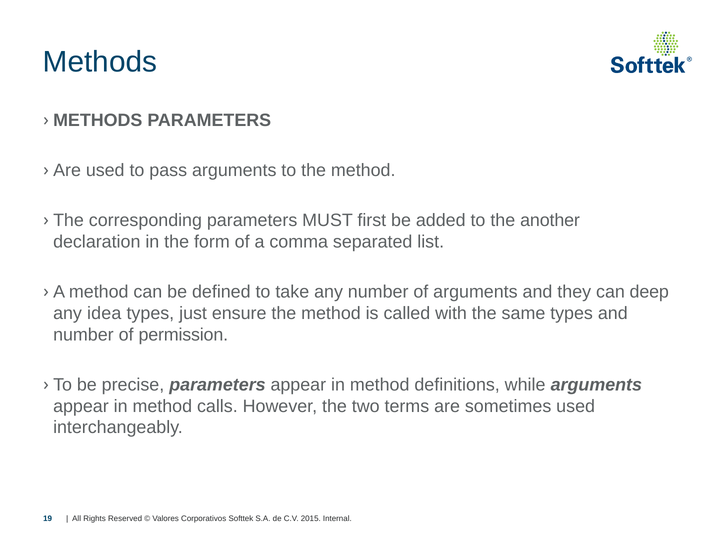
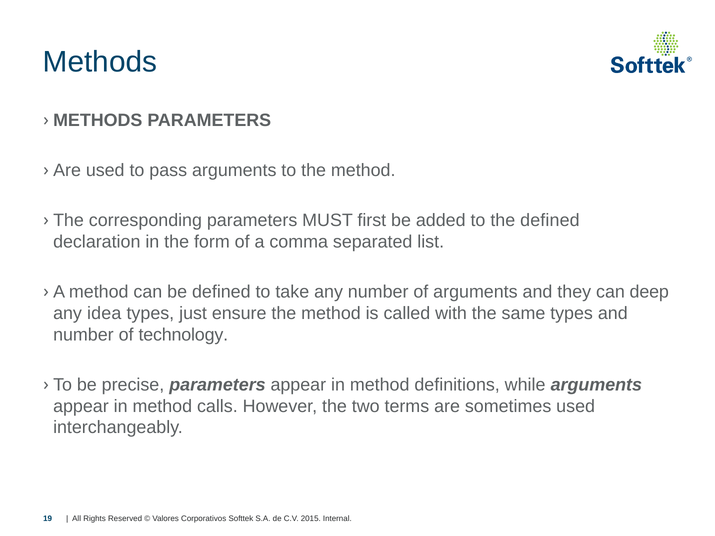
the another: another -> defined (550, 220)
permission: permission -> technology (183, 335)
